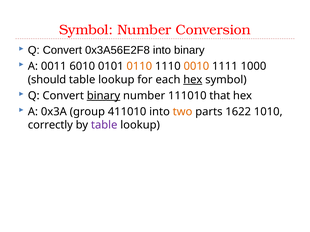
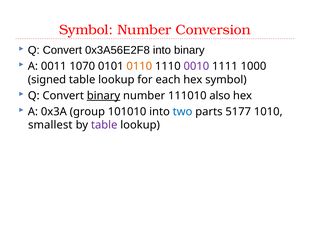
6010: 6010 -> 1070 (82, 66)
0010 colour: orange -> purple (196, 66)
should: should -> signed (47, 80)
hex underline: present -> none (193, 80)
that: that -> also (220, 96)
411010: 411010 -> 101010 (127, 112)
two colour: orange -> blue (183, 112)
1622: 1622 -> 5177 (238, 112)
correctly: correctly -> smallest (50, 125)
